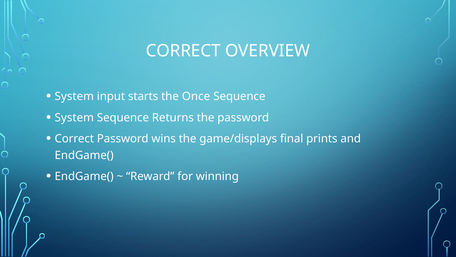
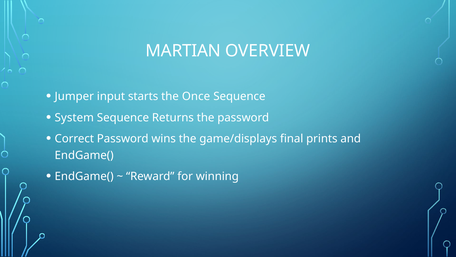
CORRECT: CORRECT -> MARTIAN (183, 51)
System: System -> Jumper (74, 96)
